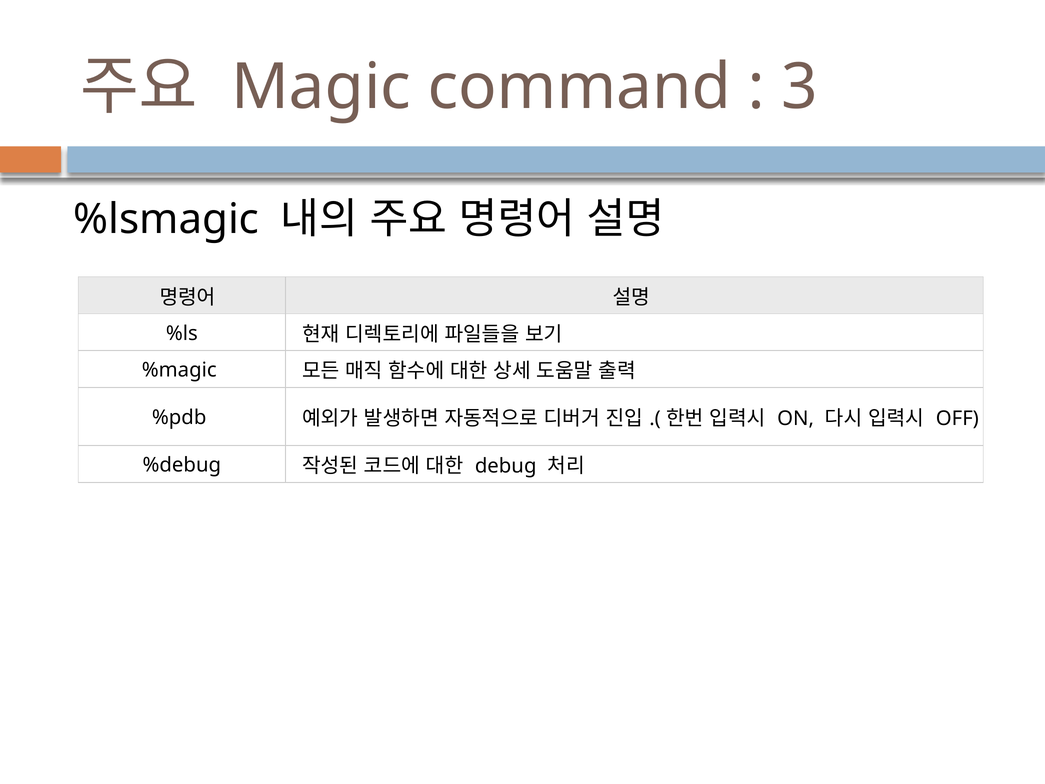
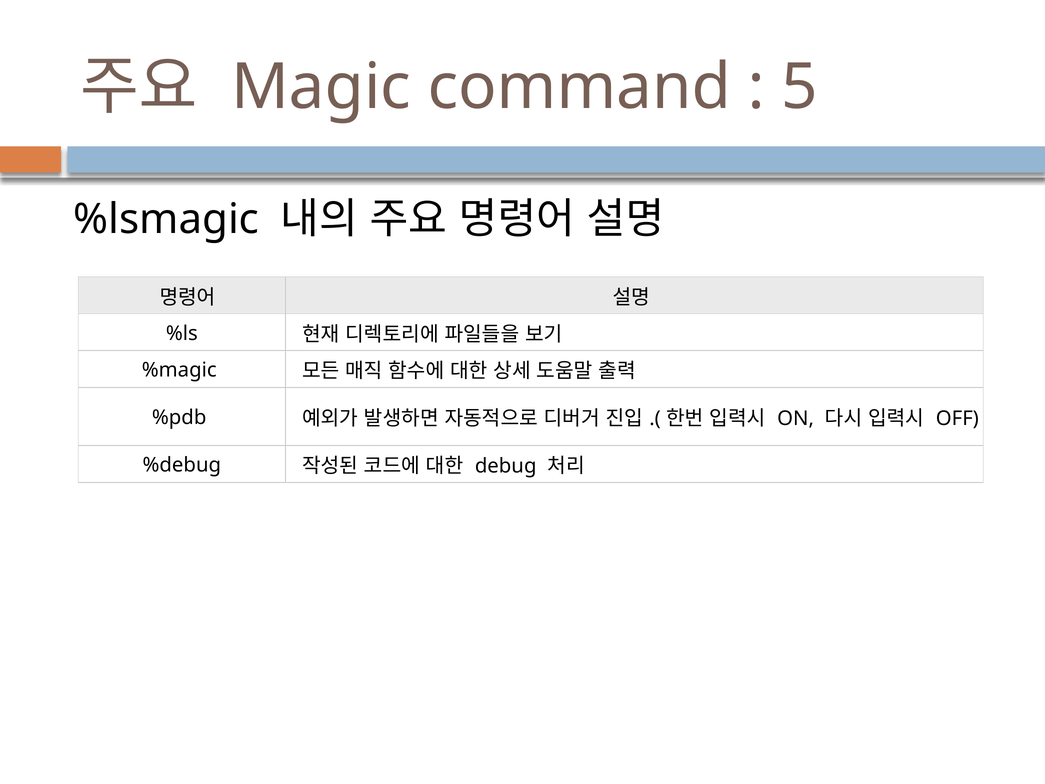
3: 3 -> 5 (799, 87)
